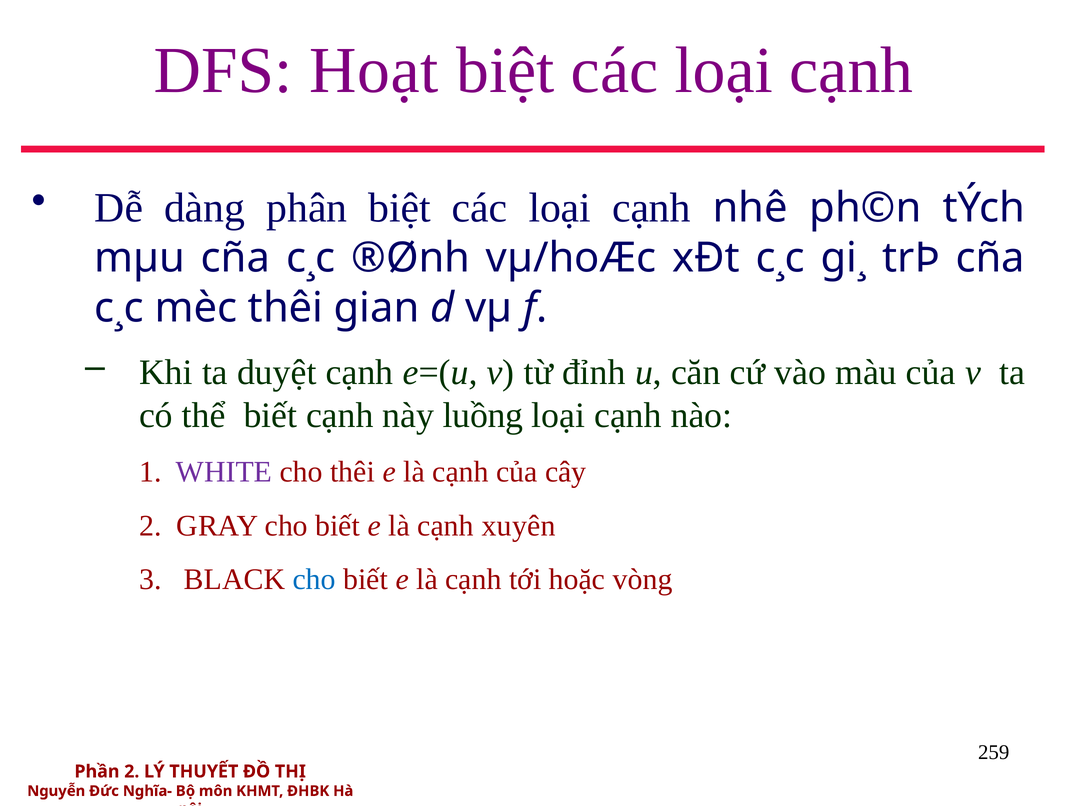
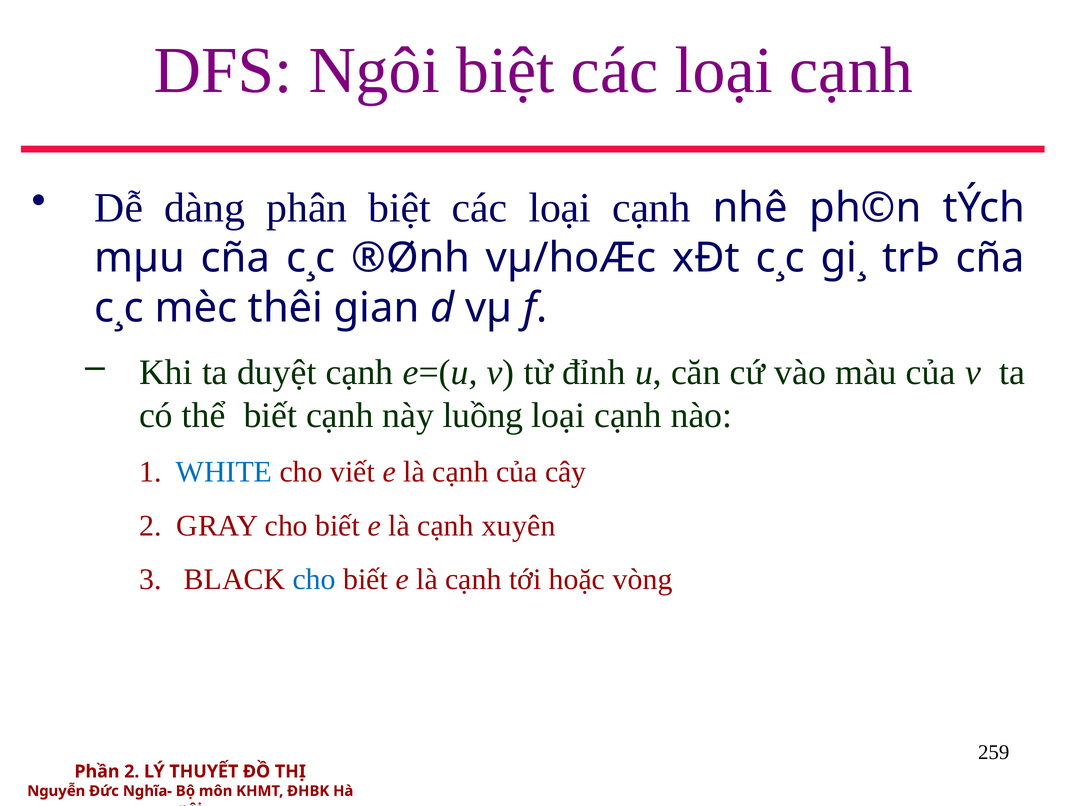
Hoạt: Hoạt -> Ngôi (374, 71)
WHITE colour: purple -> blue (224, 472)
cho thêi: thêi -> viết (353, 472)
